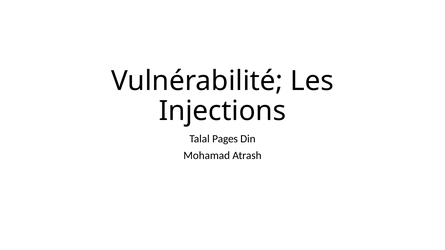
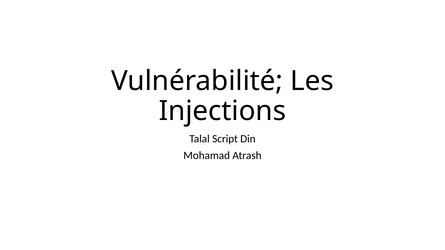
Pages: Pages -> Script (225, 139)
